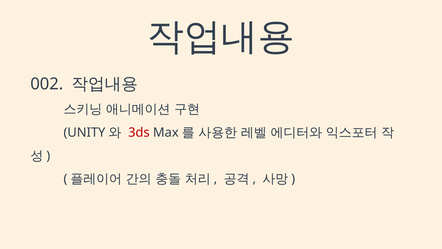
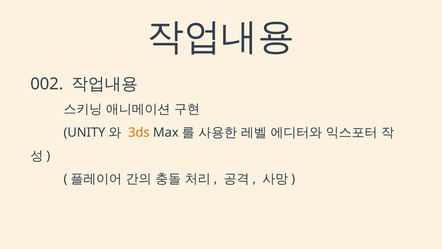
3ds colour: red -> orange (139, 132)
